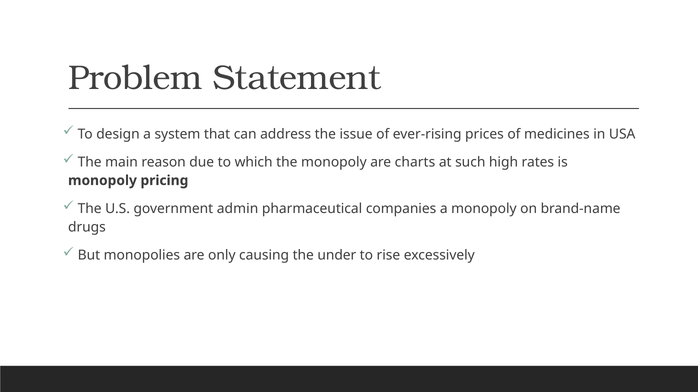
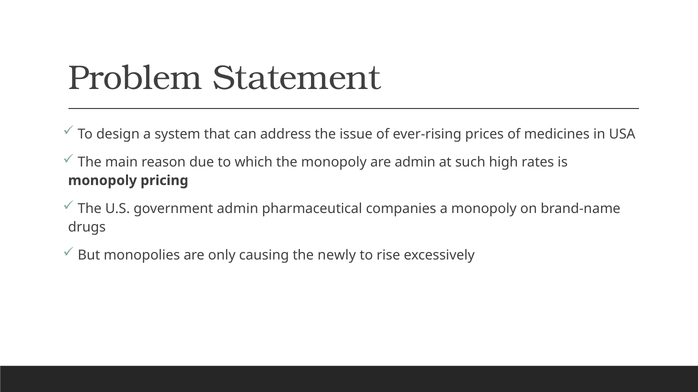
are charts: charts -> admin (415, 163)
under: under -> newly (337, 256)
